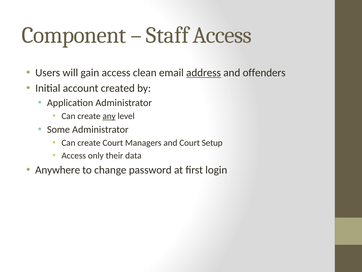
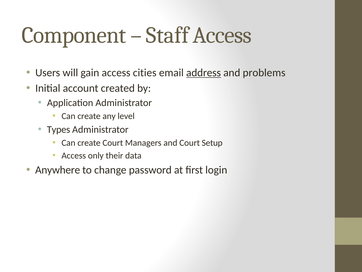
clean: clean -> cities (145, 73)
offenders: offenders -> problems (264, 73)
any underline: present -> none (109, 116)
Some: Some -> Types (59, 129)
